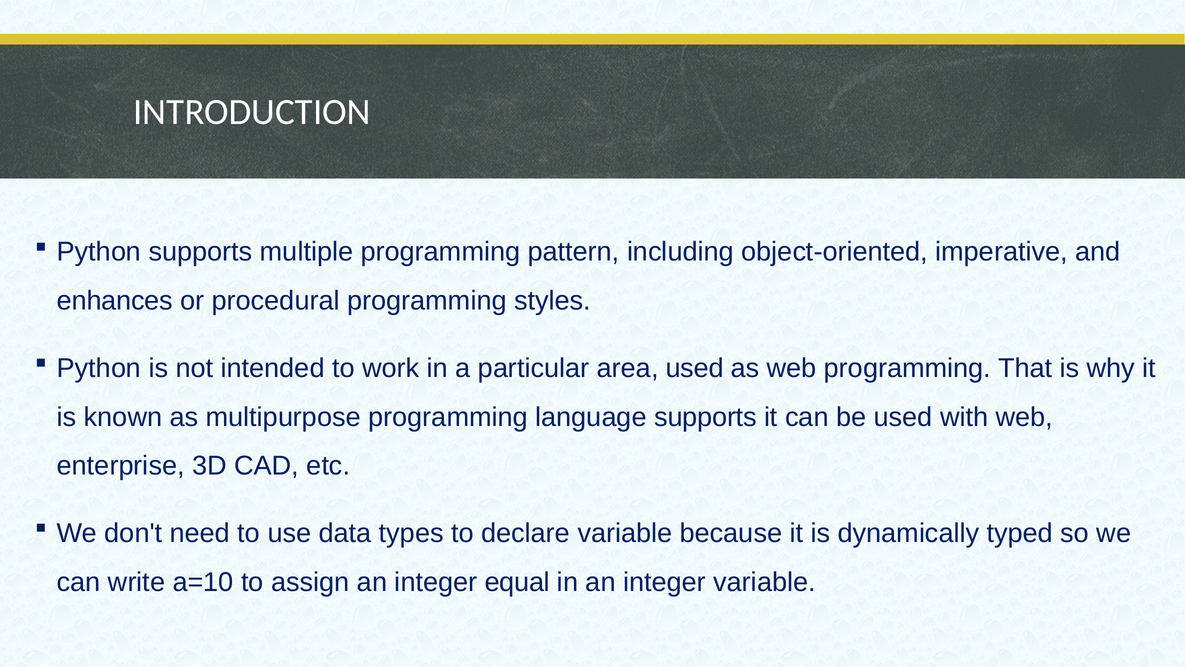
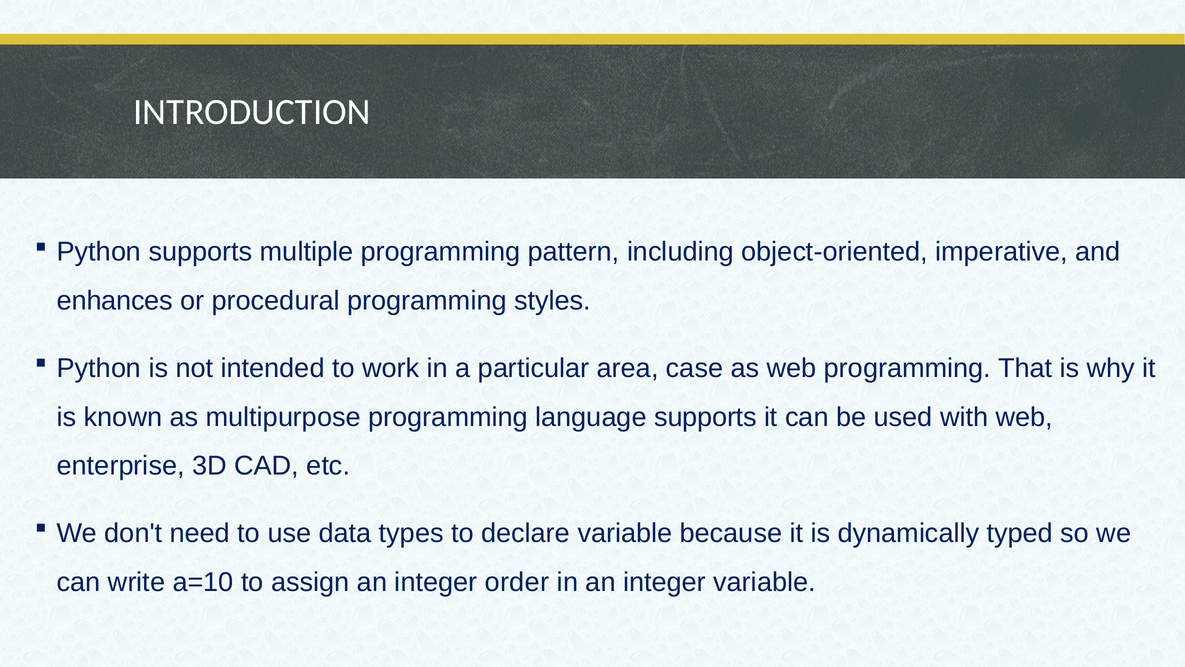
area used: used -> case (695, 368)
equal: equal -> order (517, 582)
